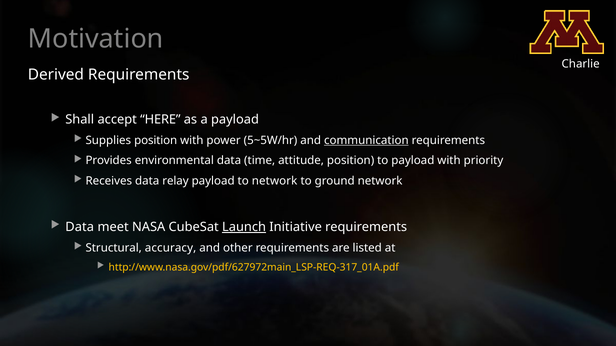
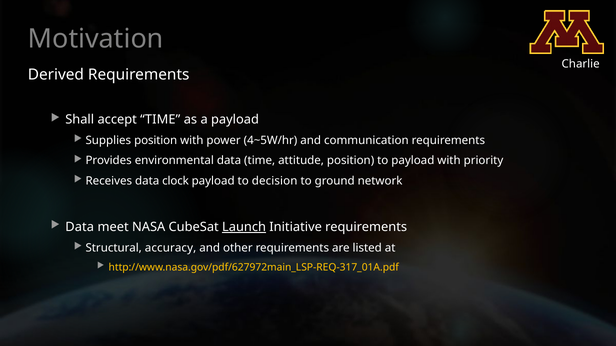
accept HERE: HERE -> TIME (160, 120)
5~5W/hr: 5~5W/hr -> 4~5W/hr (271, 141)
communication underline: present -> none (366, 141)
relay: relay -> clock (176, 181)
to network: network -> decision (275, 181)
